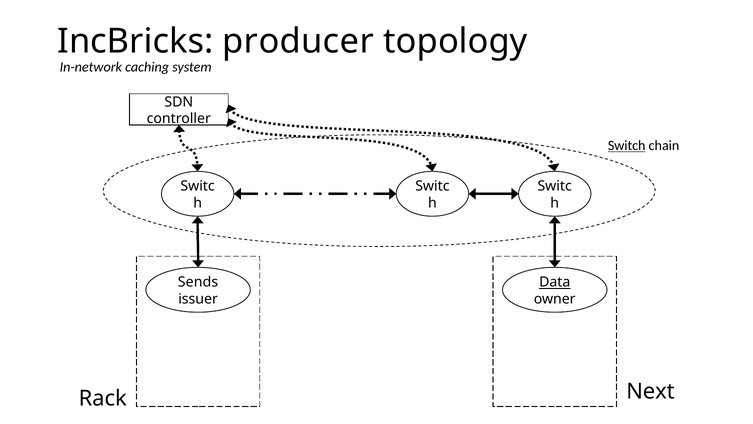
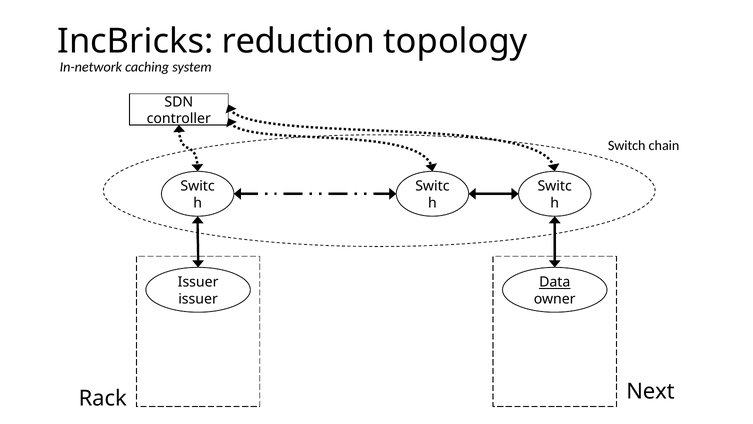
producer: producer -> reduction (298, 42)
Switch underline: present -> none (627, 145)
Sends: Sends -> Issuer (198, 282)
